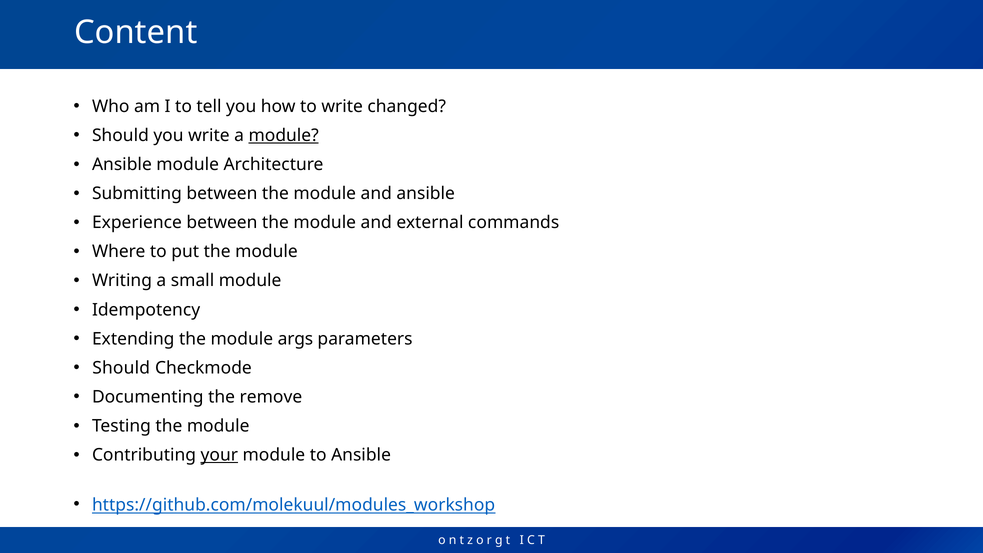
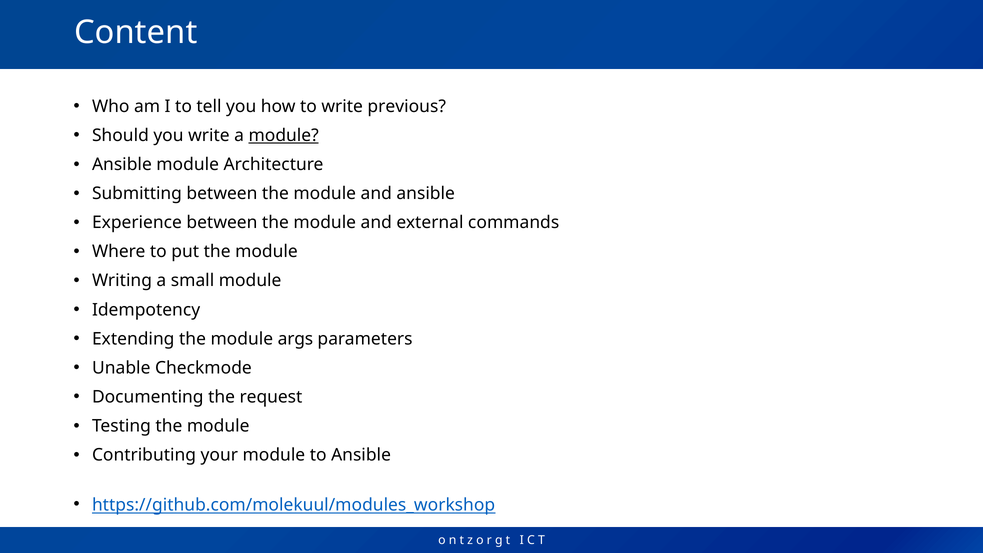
changed: changed -> previous (407, 106)
Should: Should -> Unable (121, 368)
remove: remove -> request (271, 397)
your underline: present -> none (219, 455)
